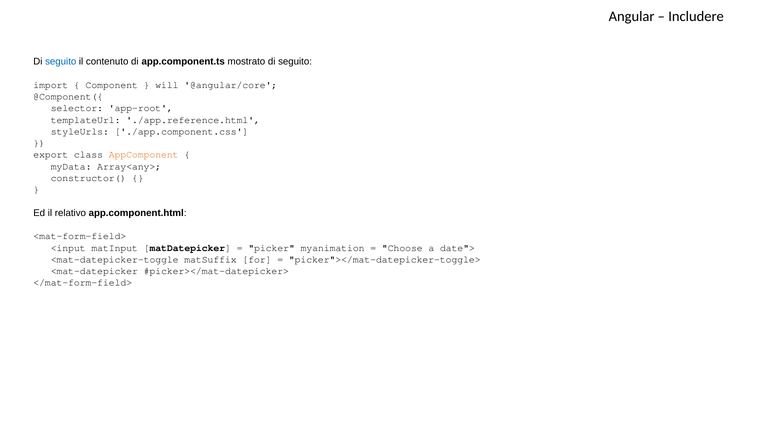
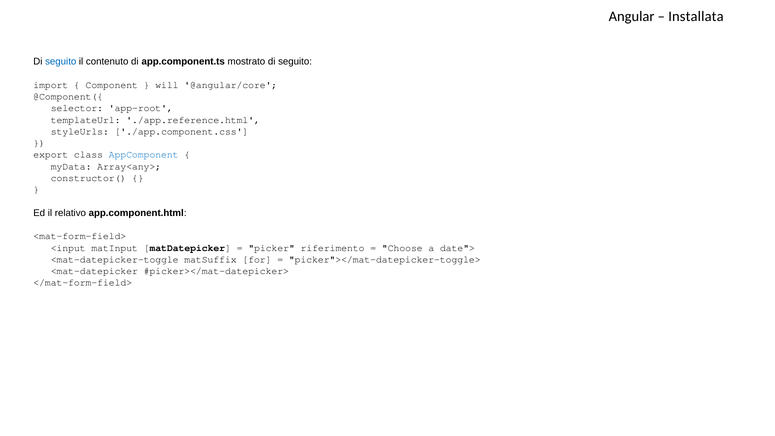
Includere: Includere -> Installata (696, 16)
AppComponent colour: orange -> blue (144, 155)
myanimation: myanimation -> riferimento (333, 248)
